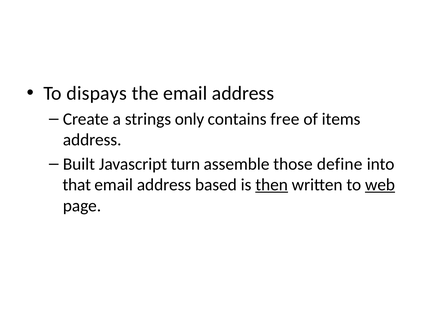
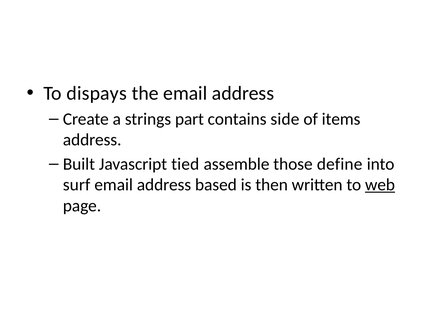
only: only -> part (189, 119)
free: free -> side (285, 119)
turn: turn -> tied (185, 164)
that: that -> surf (77, 185)
then underline: present -> none (272, 185)
